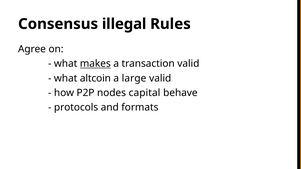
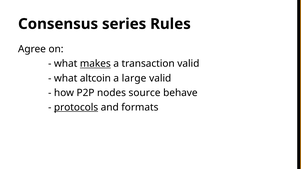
illegal: illegal -> series (124, 24)
capital: capital -> source (145, 93)
protocols underline: none -> present (76, 107)
